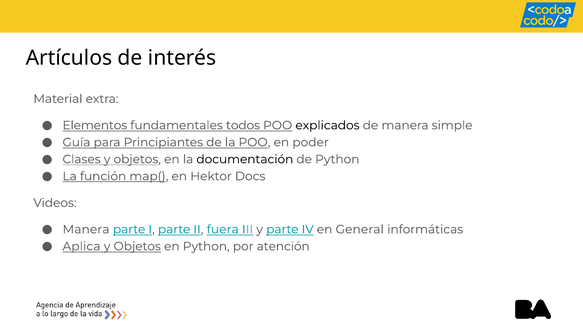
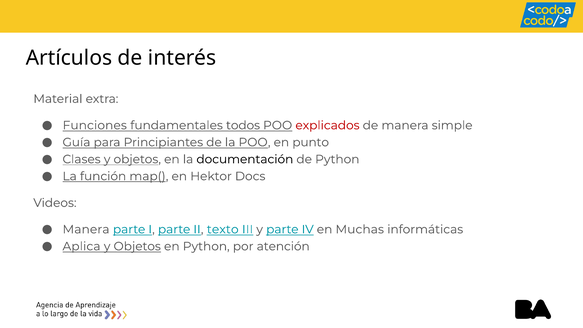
Elementos: Elementos -> Funciones (95, 125)
explicados colour: black -> red (327, 125)
poder: poder -> punto (311, 142)
fuera: fuera -> texto (223, 229)
General: General -> Muchas (360, 229)
